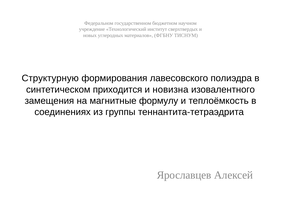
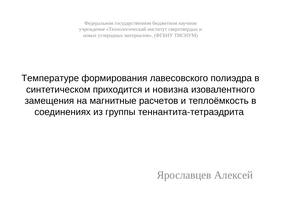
Структурную: Структурную -> Температуре (50, 78)
формулу: формулу -> расчетов (159, 101)
